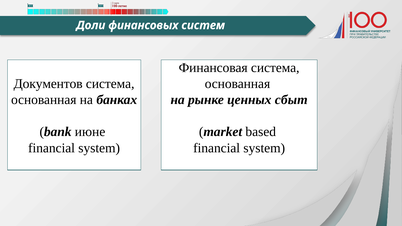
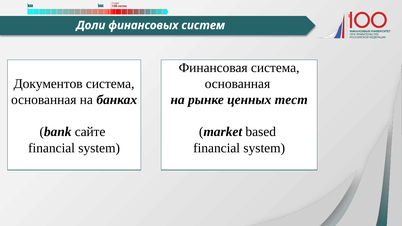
сбыт: сбыт -> тест (291, 100)
июне: июне -> сайте (90, 132)
